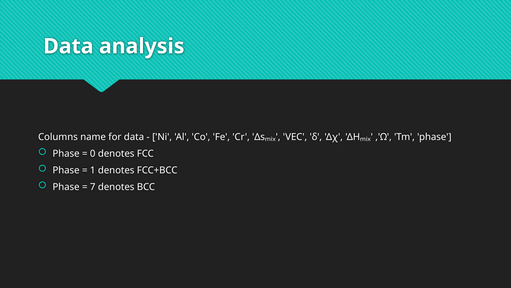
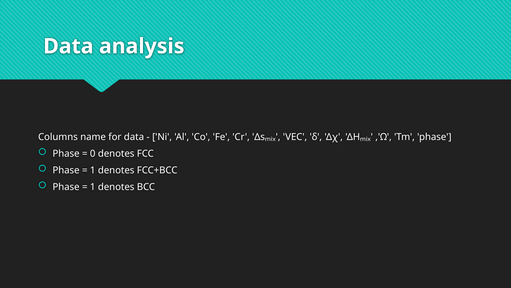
7: 7 -> 1 (93, 187)
